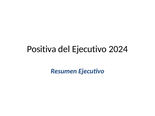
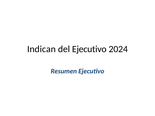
Positiva: Positiva -> Indican (41, 49)
